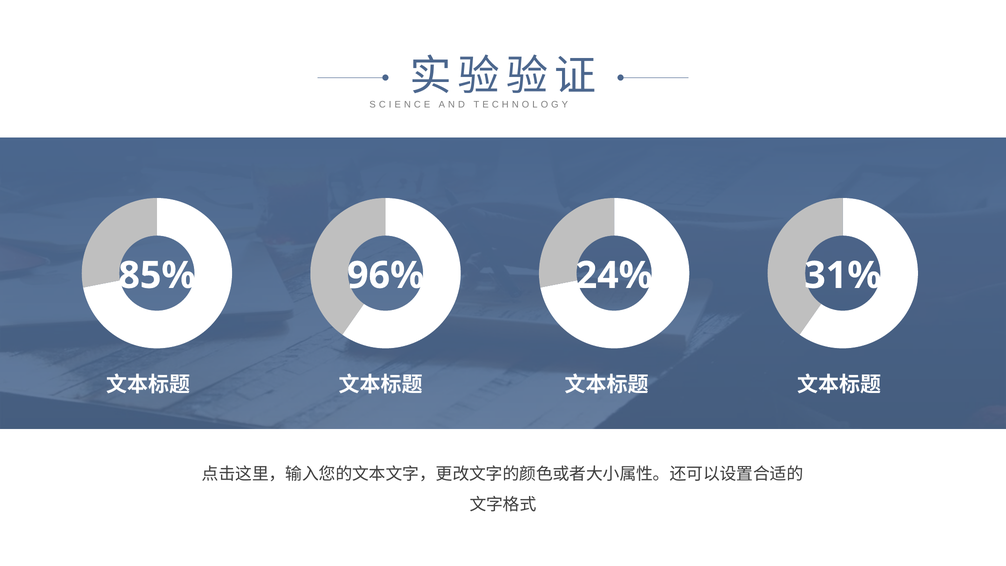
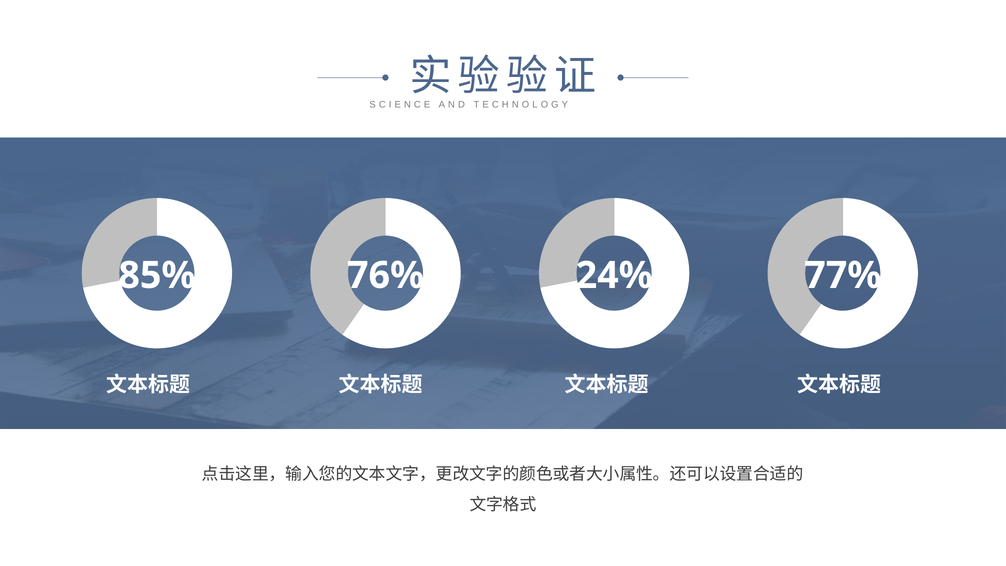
96%: 96% -> 76% (386, 275)
31%: 31% -> 77% (843, 275)
